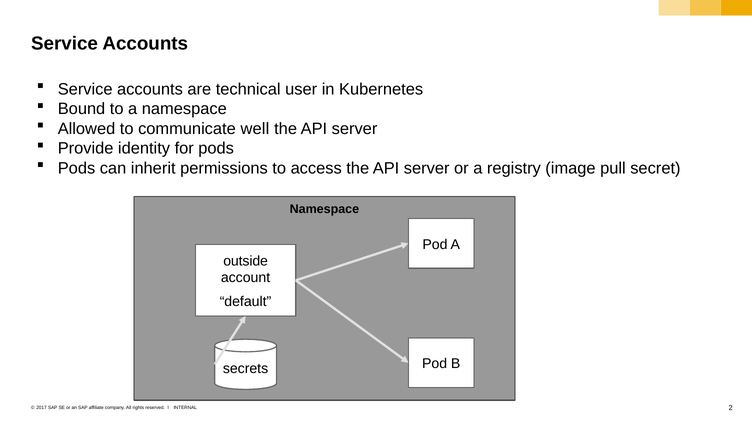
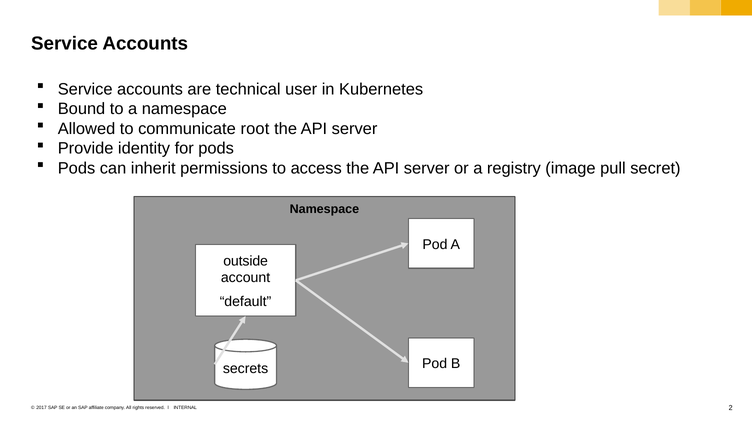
well: well -> root (255, 129)
